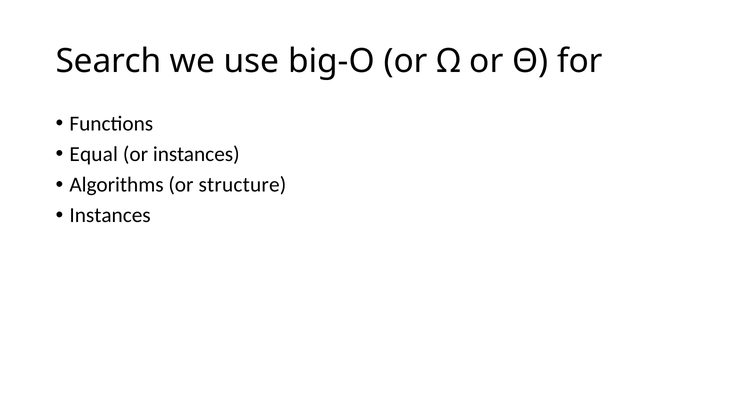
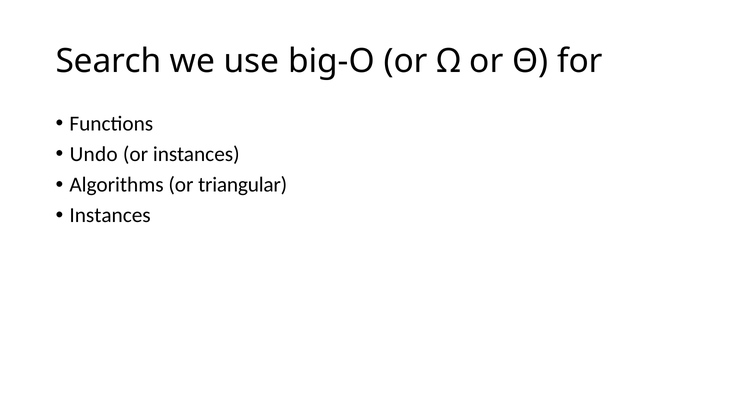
Equal: Equal -> Undo (94, 154)
structure: structure -> triangular (243, 185)
